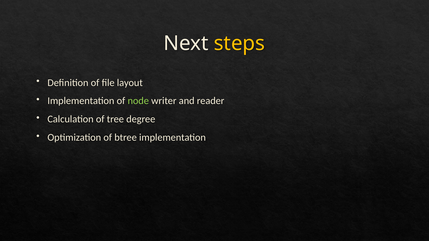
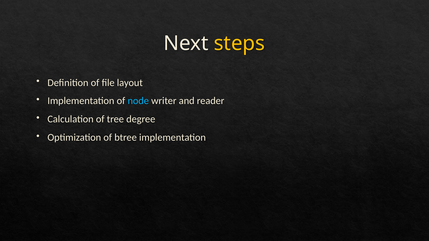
node colour: light green -> light blue (138, 101)
